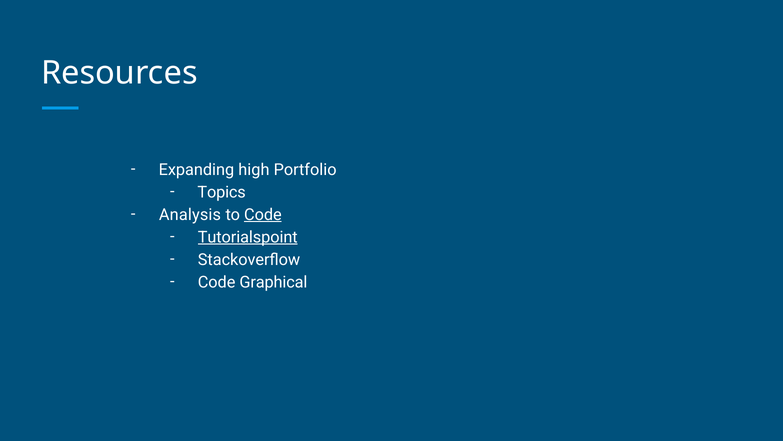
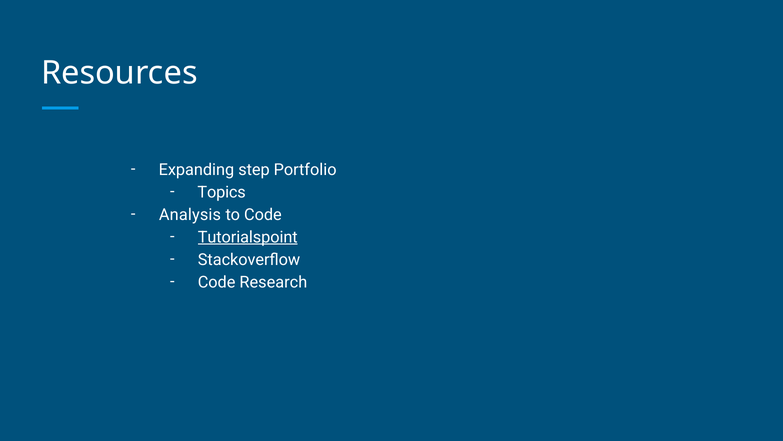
high: high -> step (254, 169)
Code underline: present -> none (263, 214)
Graphical: Graphical -> Research (273, 282)
